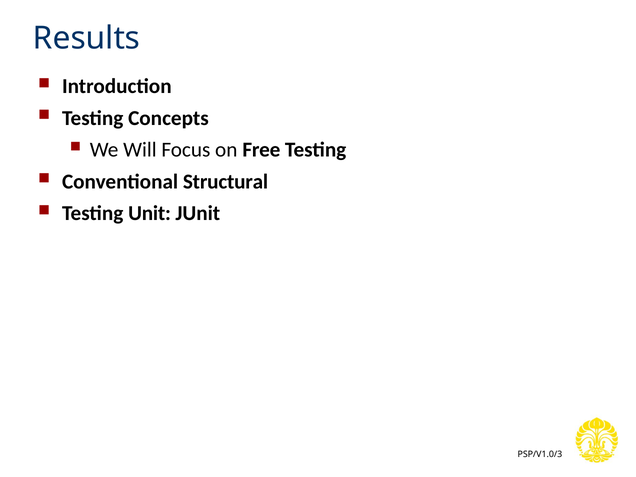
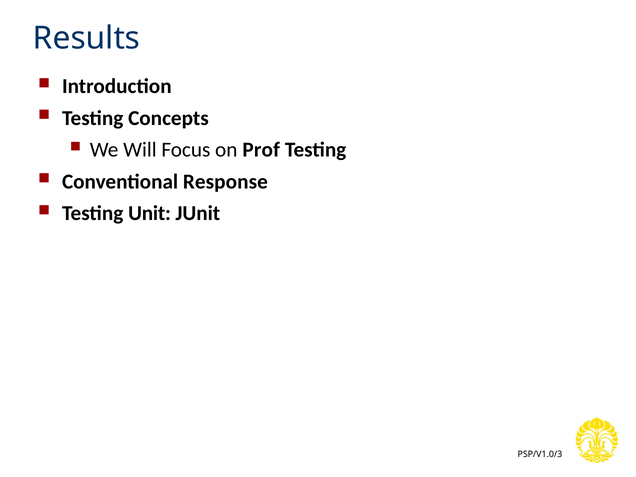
Free: Free -> Prof (261, 150)
Structural: Structural -> Response (225, 182)
